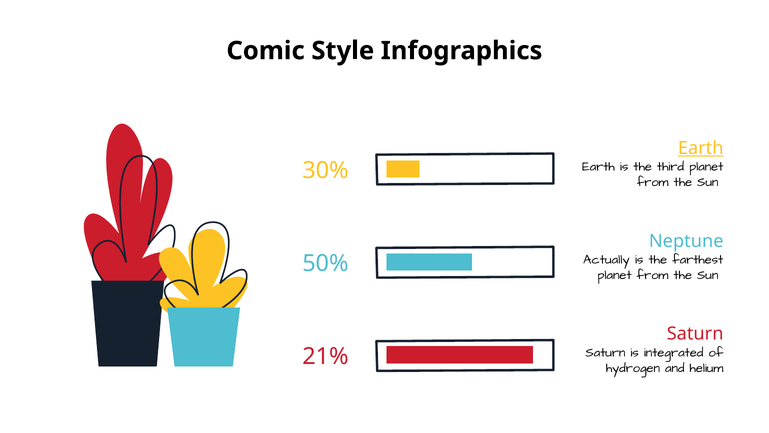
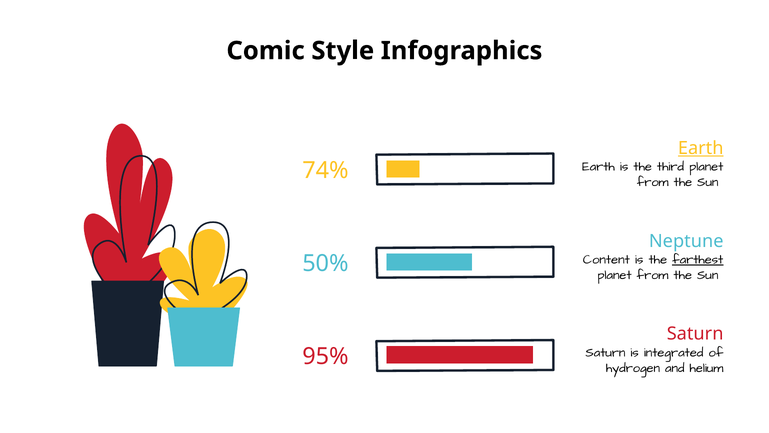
30%: 30% -> 74% (325, 170)
Actually: Actually -> Content (606, 259)
farthest underline: none -> present (698, 259)
21%: 21% -> 95% (325, 356)
